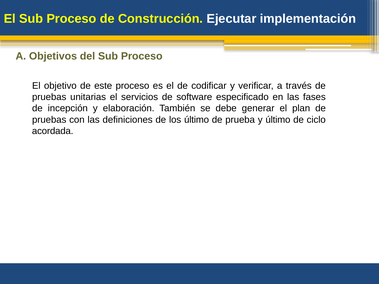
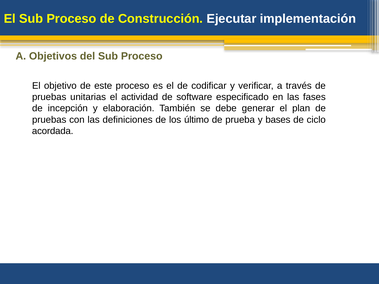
servicios: servicios -> actividad (140, 97)
y último: último -> bases (278, 120)
